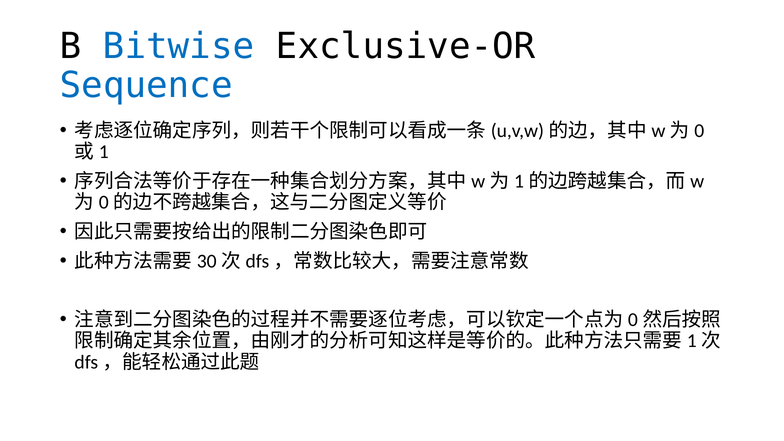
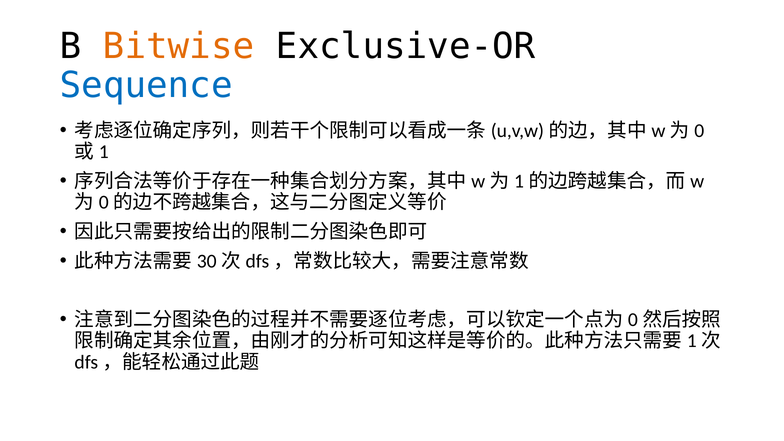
Bitwise colour: blue -> orange (179, 46)
